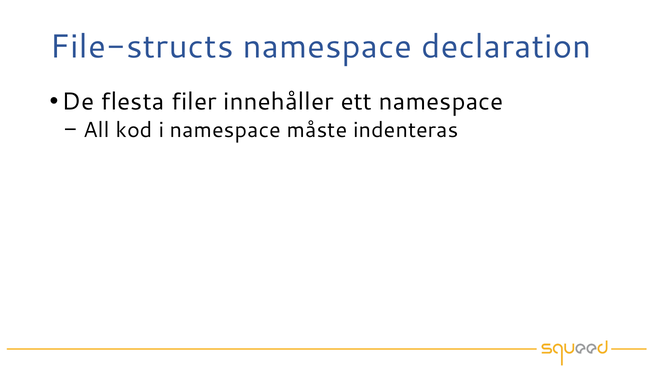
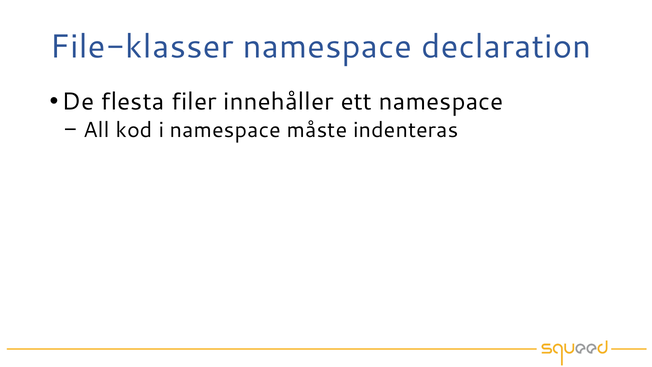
File-structs: File-structs -> File-klasser (142, 47)
